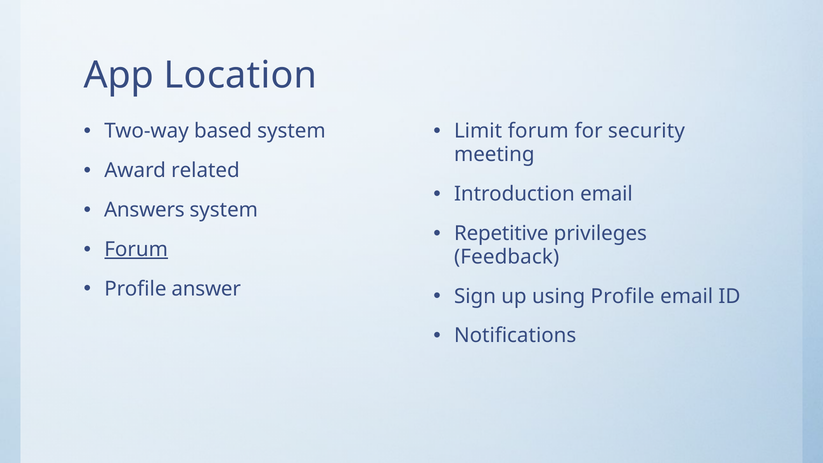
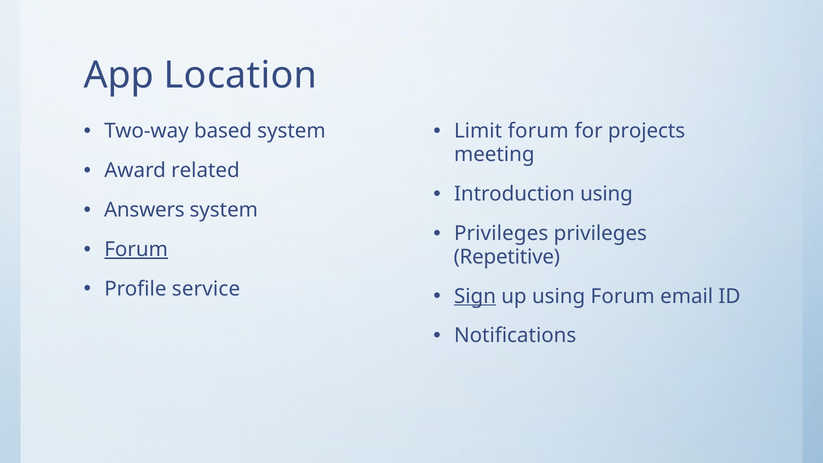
security: security -> projects (647, 131)
Introduction email: email -> using (606, 194)
Repetitive: Repetitive -> Privileges (501, 233)
Feedback: Feedback -> Repetitive (507, 257)
answer: answer -> service (206, 289)
Sign underline: none -> present (475, 296)
using Profile: Profile -> Forum (623, 296)
